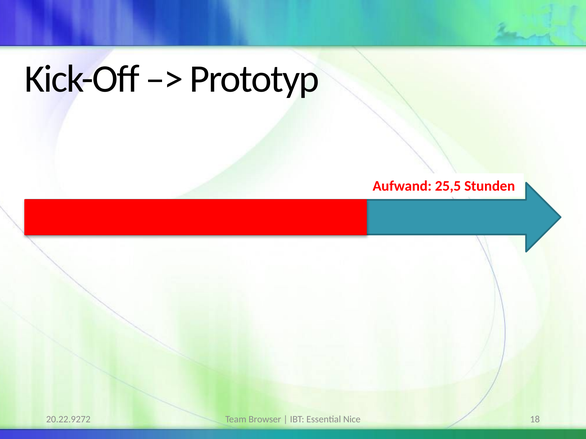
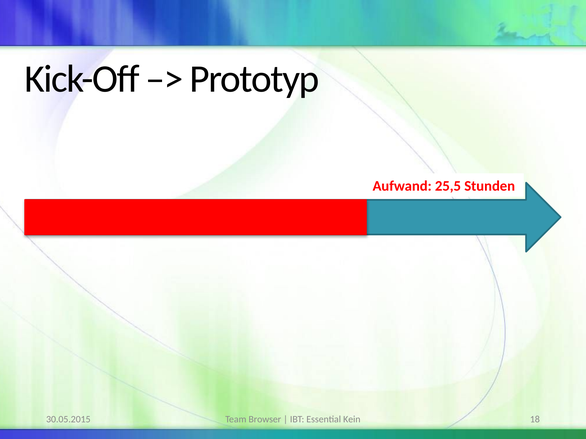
Nice: Nice -> Kein (352, 420)
20.22.9272: 20.22.9272 -> 30.05.2015 (68, 420)
